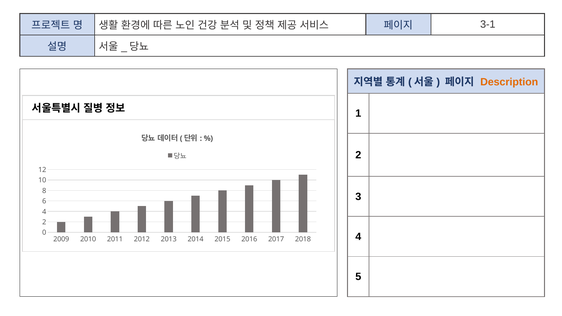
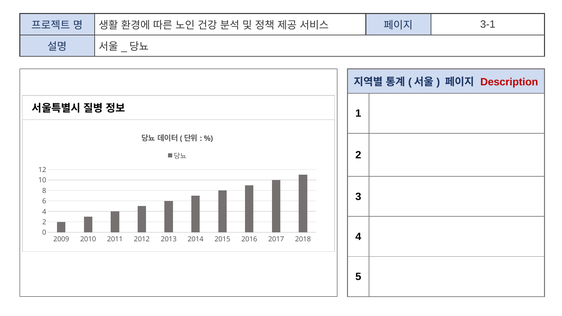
Description colour: orange -> red (509, 82)
